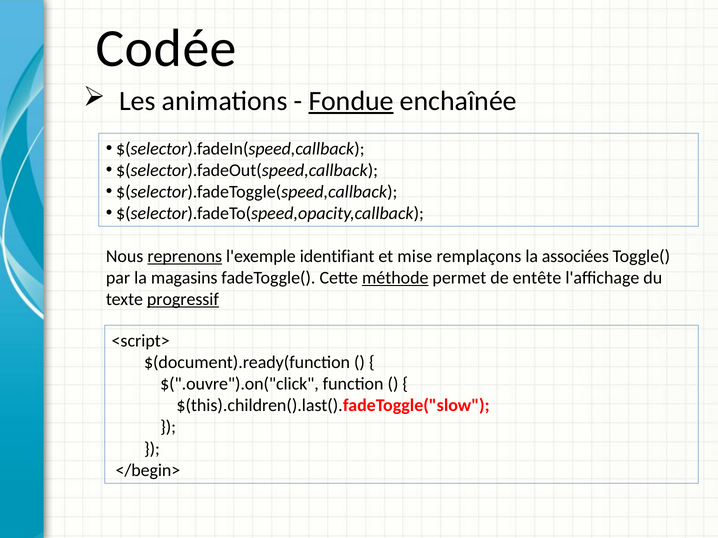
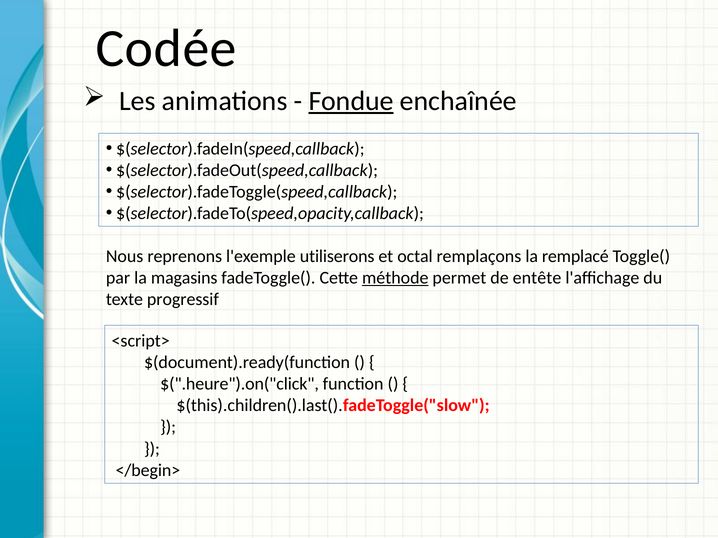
reprenons underline: present -> none (185, 257)
identifiant: identifiant -> utiliserons (337, 257)
mise: mise -> octal (415, 257)
associées: associées -> remplacé (575, 257)
progressif underline: present -> none (183, 300)
$(".ouvre").on("click: $(".ouvre").on("click -> $(".heure").on("click (240, 384)
